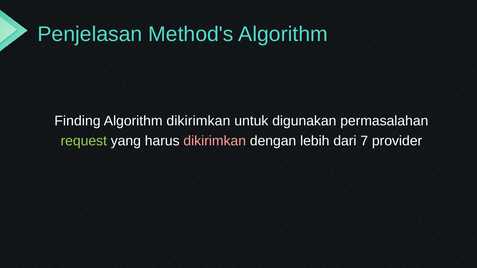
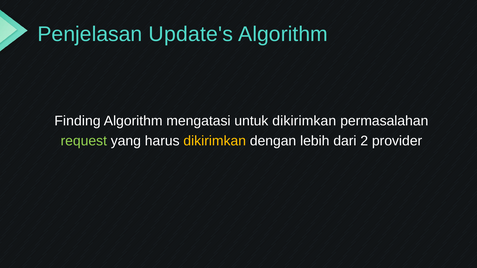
Method's: Method's -> Update's (191, 34)
Algorithm dikirimkan: dikirimkan -> mengatasi (198, 121)
untuk digunakan: digunakan -> dikirimkan (304, 121)
dikirimkan colour: pink -> yellow (215, 141)
7: 7 -> 2 (364, 141)
